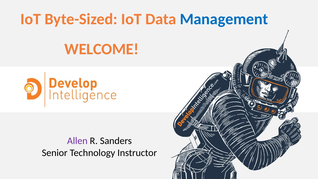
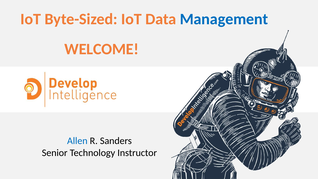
Allen colour: purple -> blue (77, 141)
